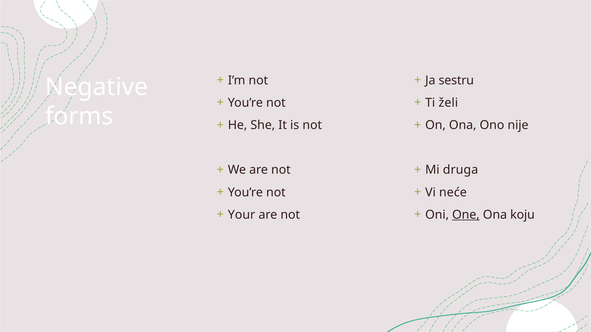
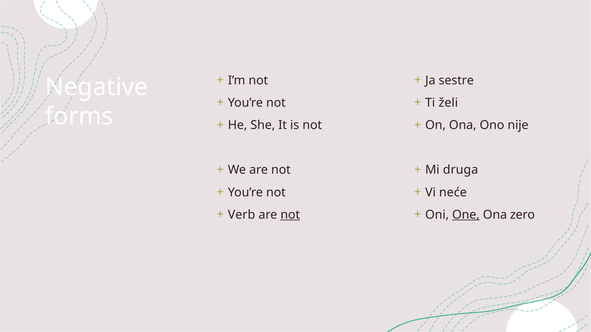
sestru: sestru -> sestre (456, 80)
Your: Your -> Verb (242, 215)
not underline: none -> present (290, 215)
koju: koju -> zero (522, 215)
